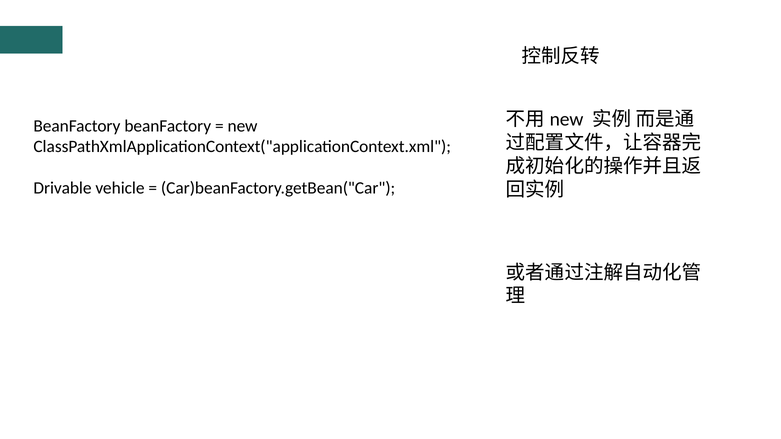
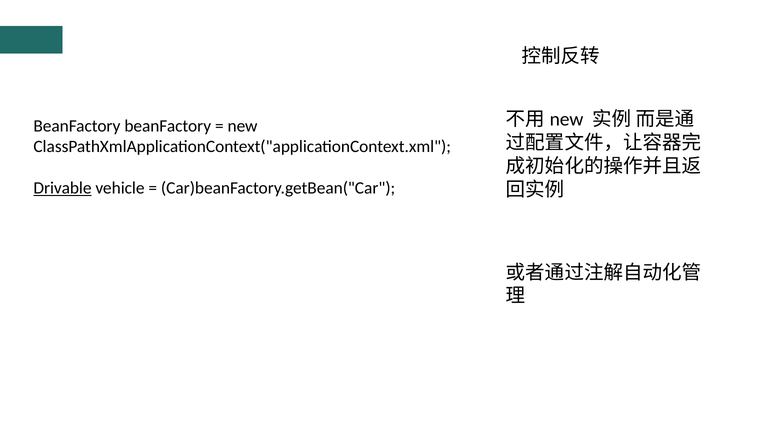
Drivable underline: none -> present (62, 188)
